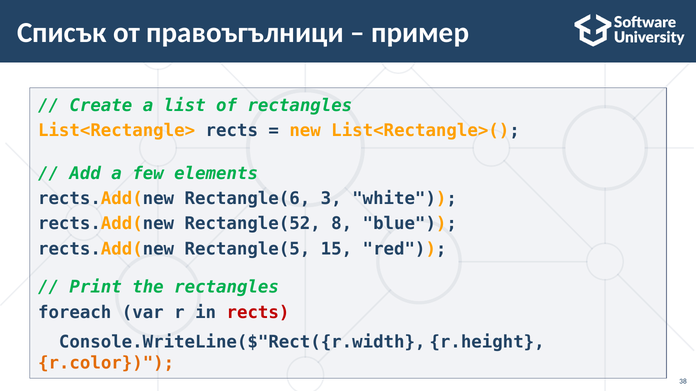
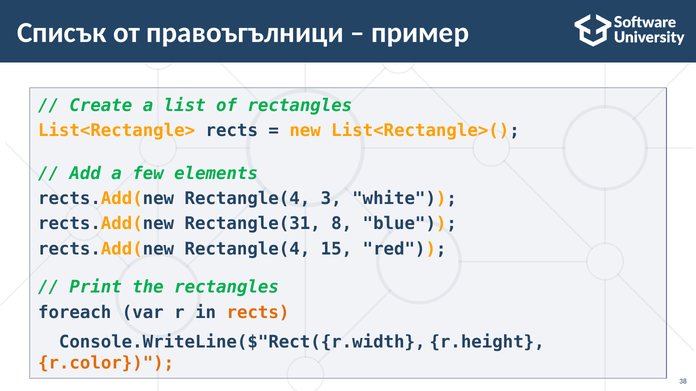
Rectangle(6: Rectangle(6 -> Rectangle(4 (247, 199)
Rectangle(52: Rectangle(52 -> Rectangle(31 (253, 224)
Rectangle(5: Rectangle(5 -> Rectangle(4 (247, 249)
rects colour: red -> orange (258, 313)
